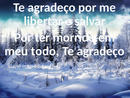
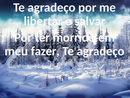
todo: todo -> fazer (45, 51)
